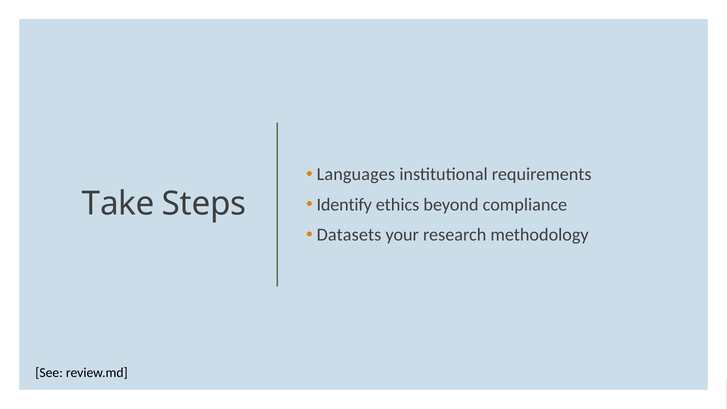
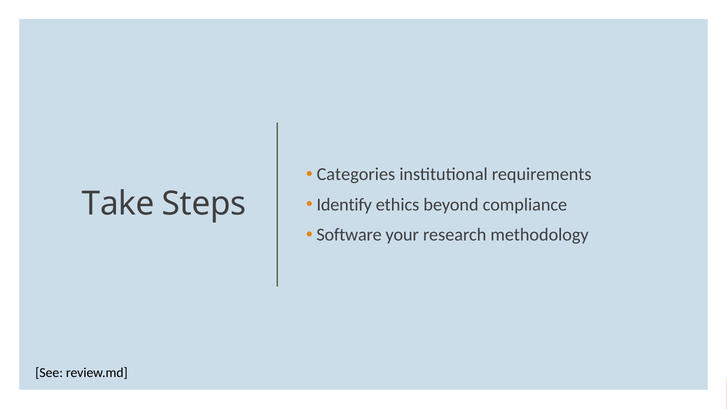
Languages: Languages -> Categories (356, 174)
Datasets: Datasets -> Software (349, 235)
